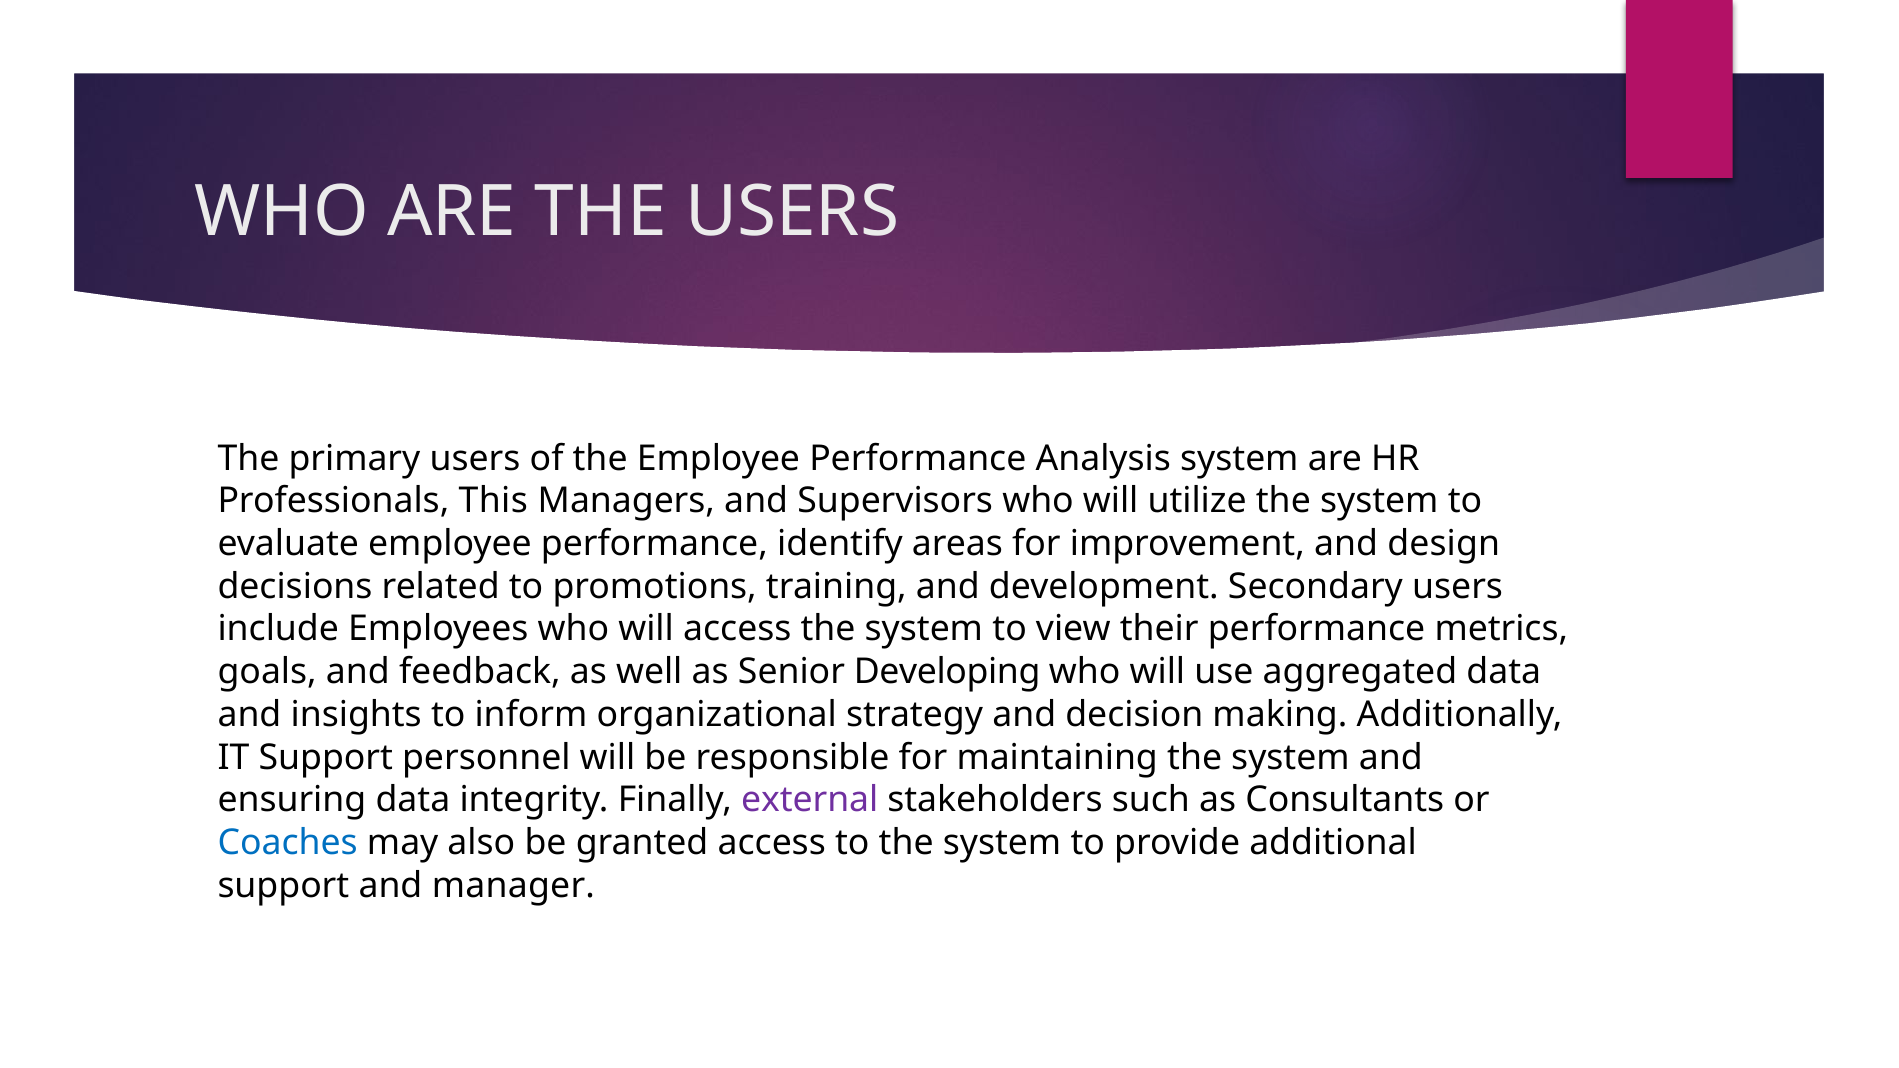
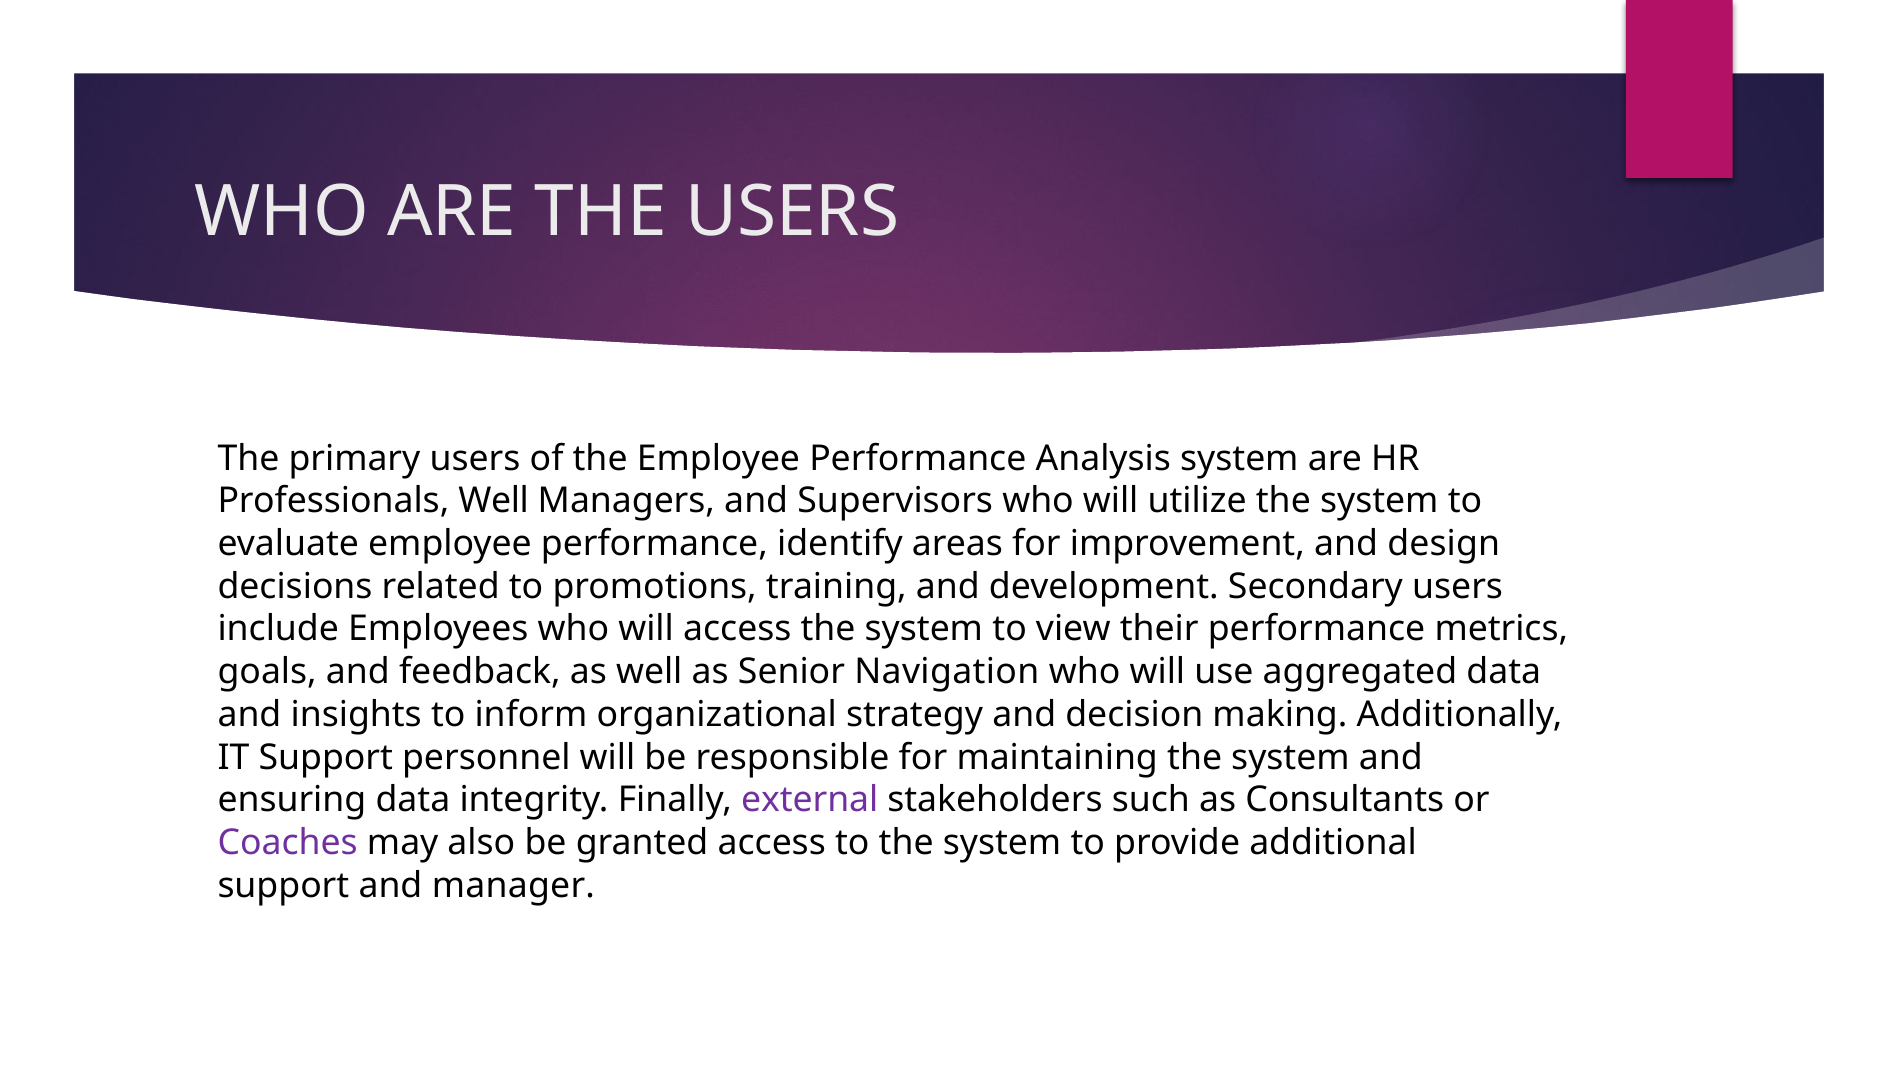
Professionals This: This -> Well (494, 501)
Developing: Developing -> Navigation (947, 672)
Coaches colour: blue -> purple (288, 843)
